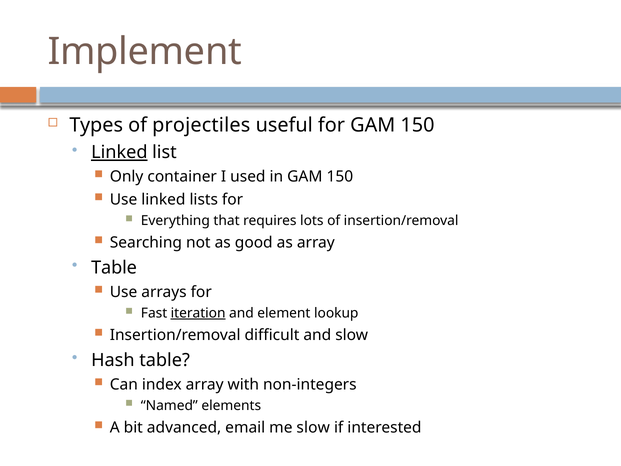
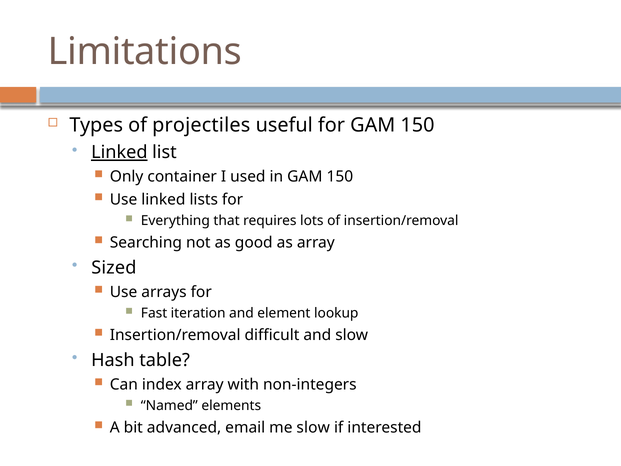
Implement: Implement -> Limitations (145, 52)
Table: Table -> Sized (114, 268)
iteration underline: present -> none (198, 313)
